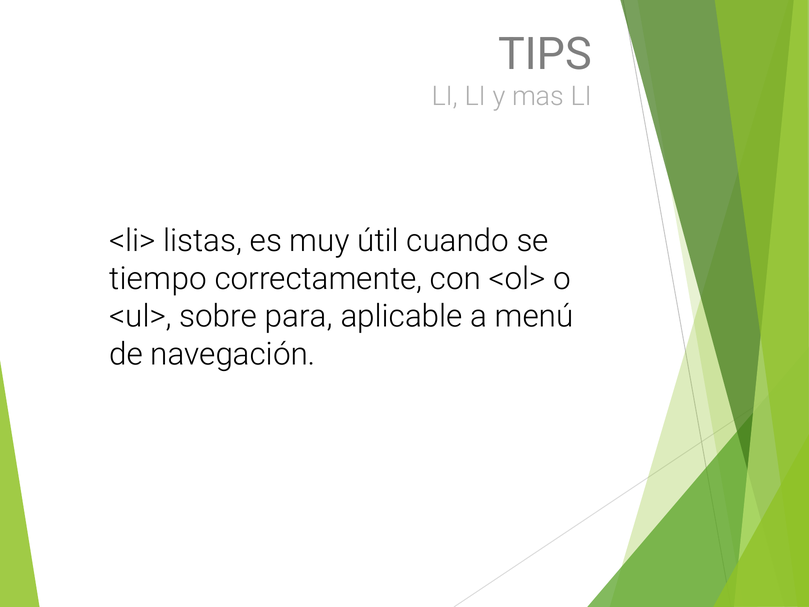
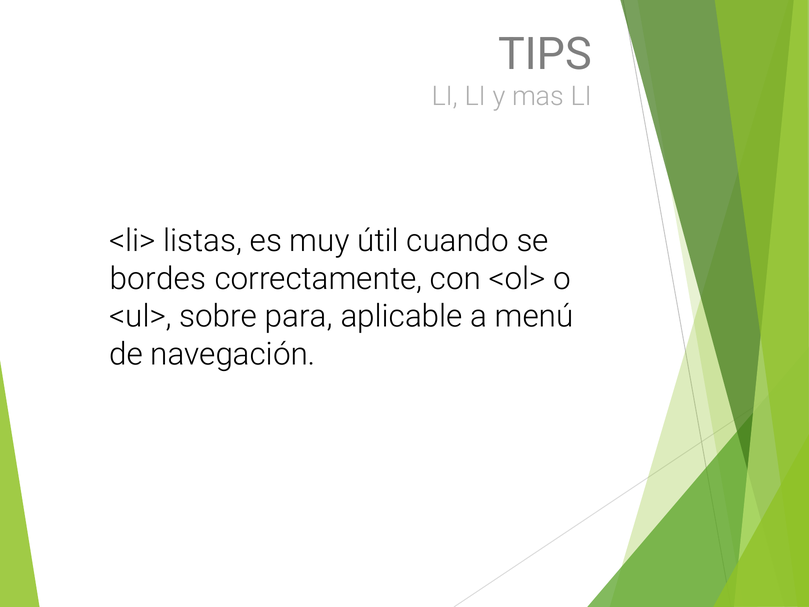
tiempo: tiempo -> bordes (158, 279)
